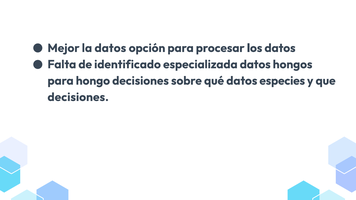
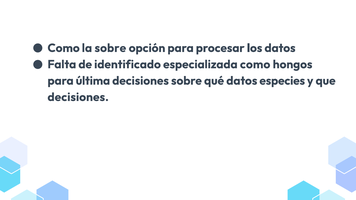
Mejor: Mejor -> Como (64, 48)
la datos: datos -> sobre (110, 48)
especializada datos: datos -> como (255, 64)
hongo: hongo -> última (93, 81)
